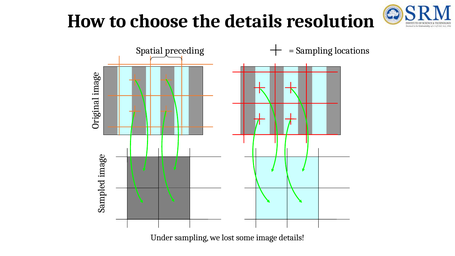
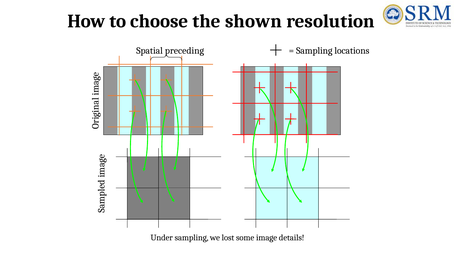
the details: details -> shown (253, 21)
